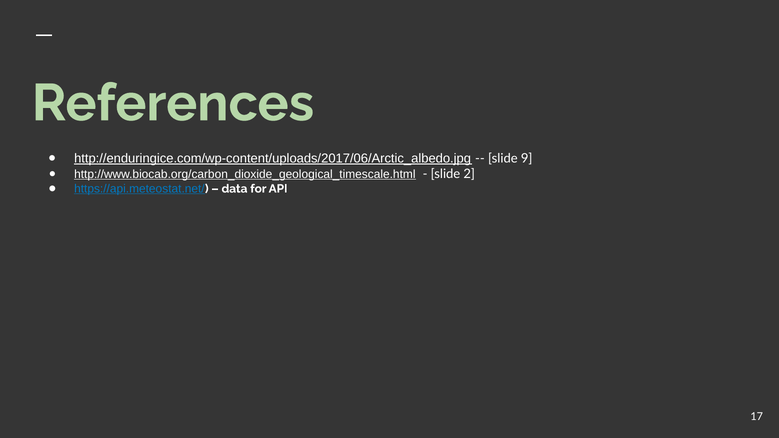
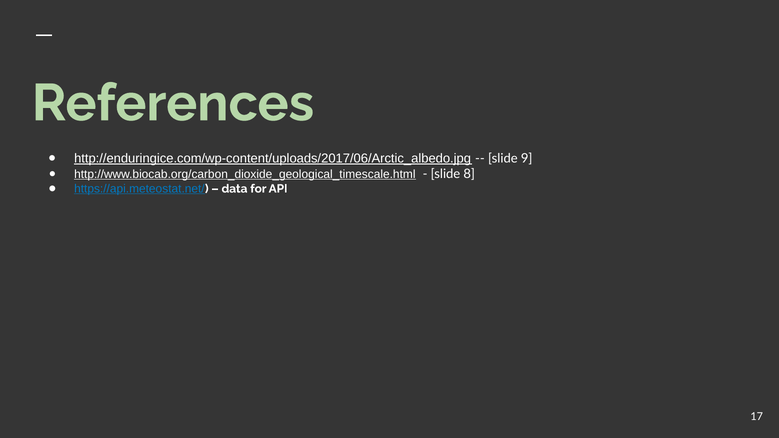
2: 2 -> 8 (469, 174)
